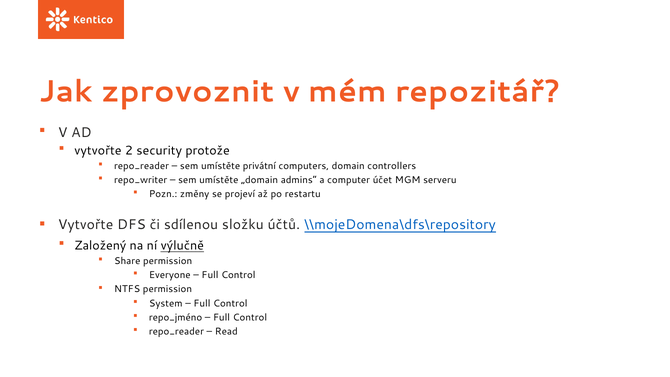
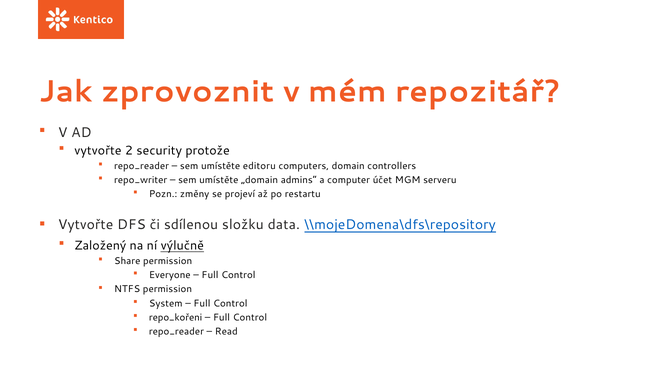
privátní: privátní -> editoru (259, 166)
účtů: účtů -> data (284, 225)
repo_jméno: repo_jméno -> repo_kořeni (176, 317)
